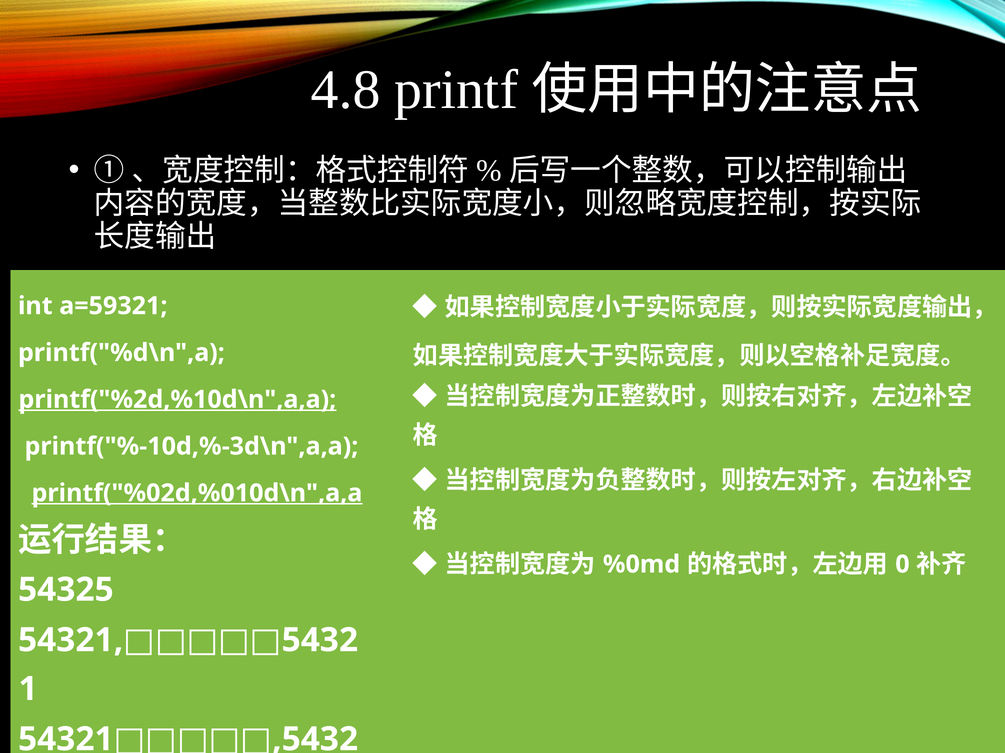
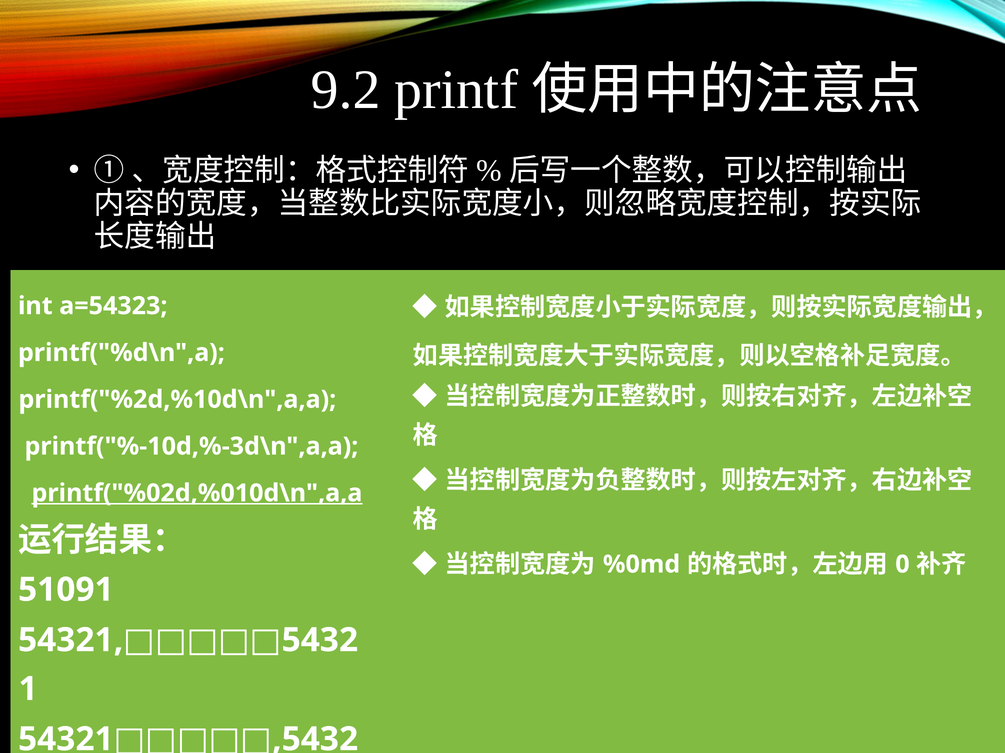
4.8: 4.8 -> 9.2 (346, 90)
a=59321: a=59321 -> a=54323 (113, 306)
printf("%2d,%10d\n",a,a underline: present -> none (177, 400)
54325: 54325 -> 51091 (66, 590)
